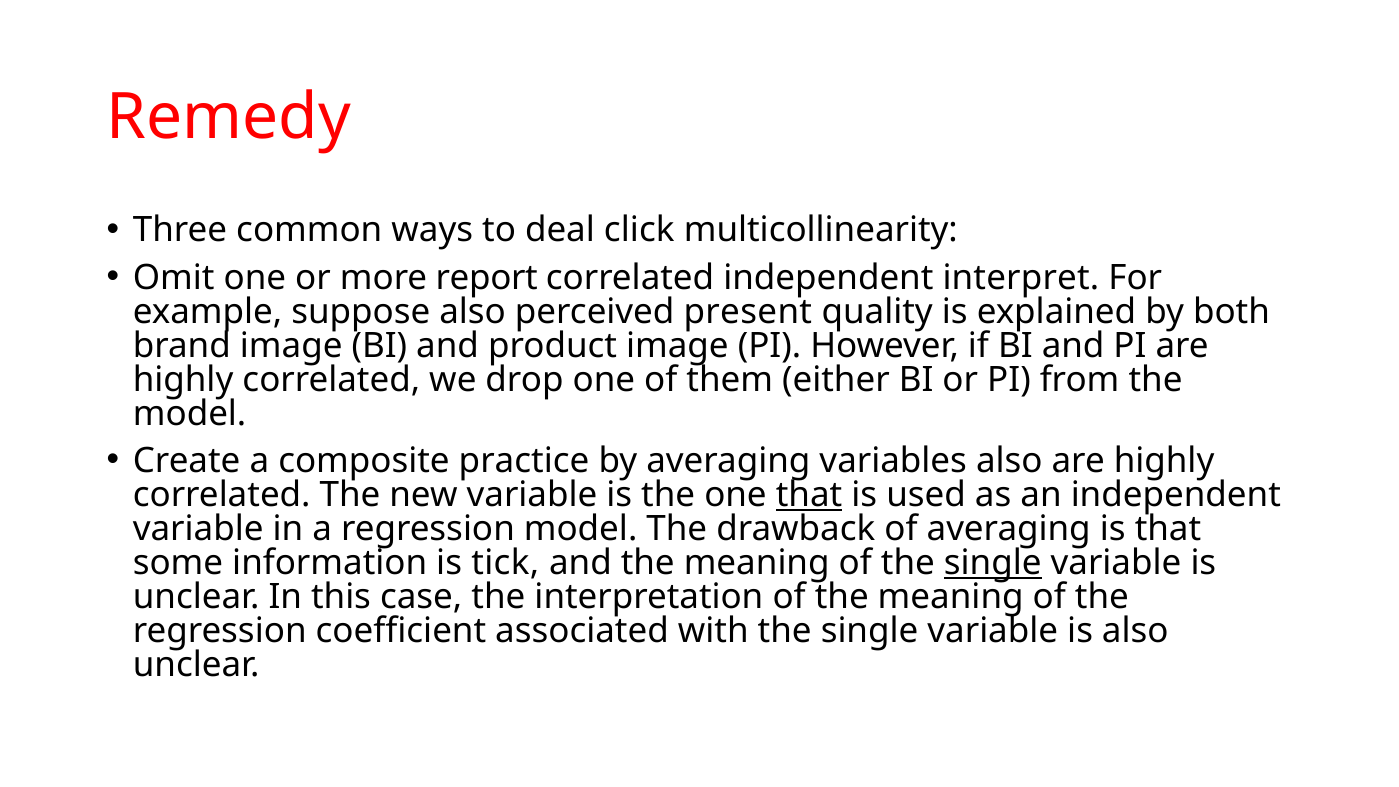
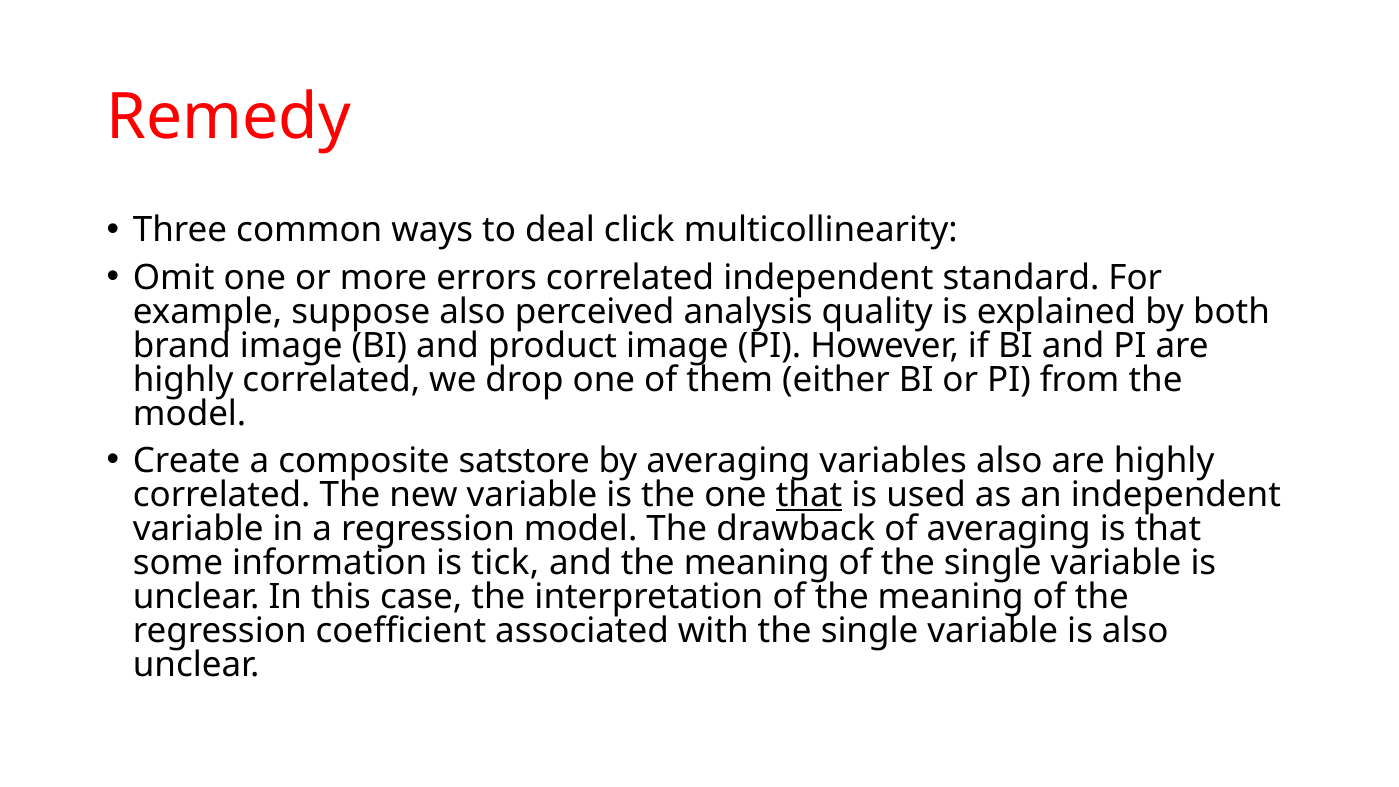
report: report -> errors (487, 277)
interpret: interpret -> standard (1021, 277)
present: present -> analysis (748, 311)
practice: practice -> satstore (524, 461)
single underline: present -> none (993, 563)
